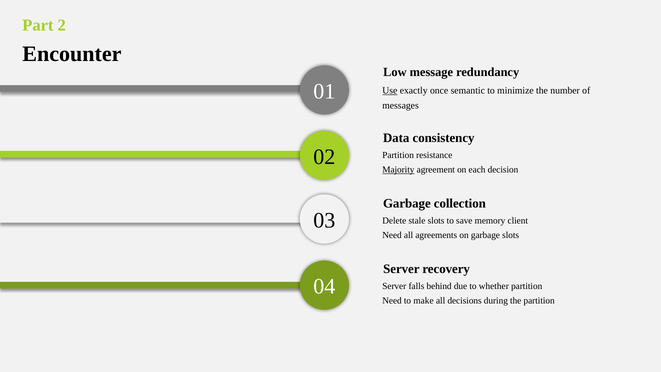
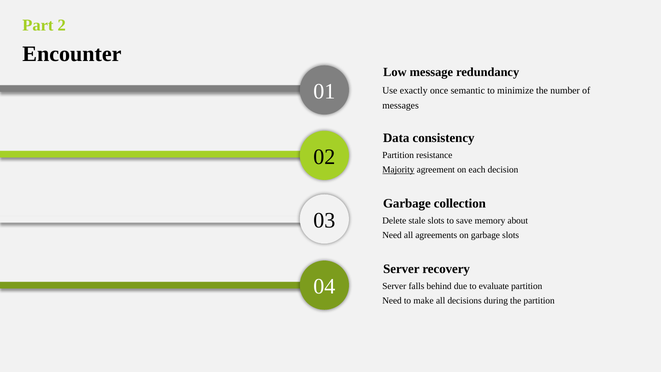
Use underline: present -> none (390, 90)
client: client -> about (518, 221)
whether: whether -> evaluate (494, 286)
